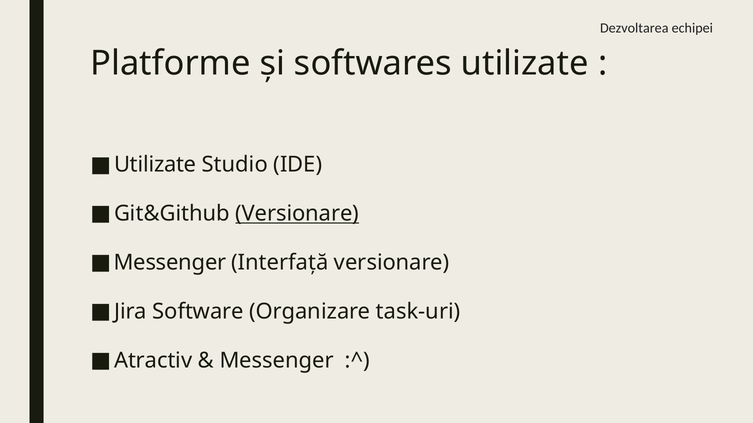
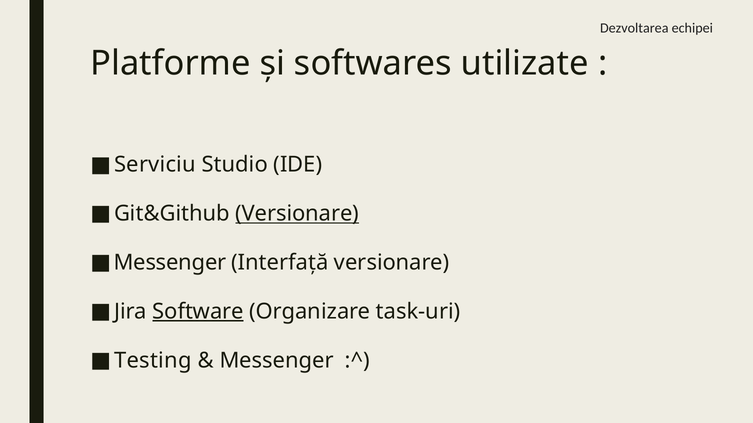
Utilizate: Utilizate -> Serviciu (155, 165)
Software underline: none -> present (198, 312)
Atractiv: Atractiv -> Testing (153, 361)
